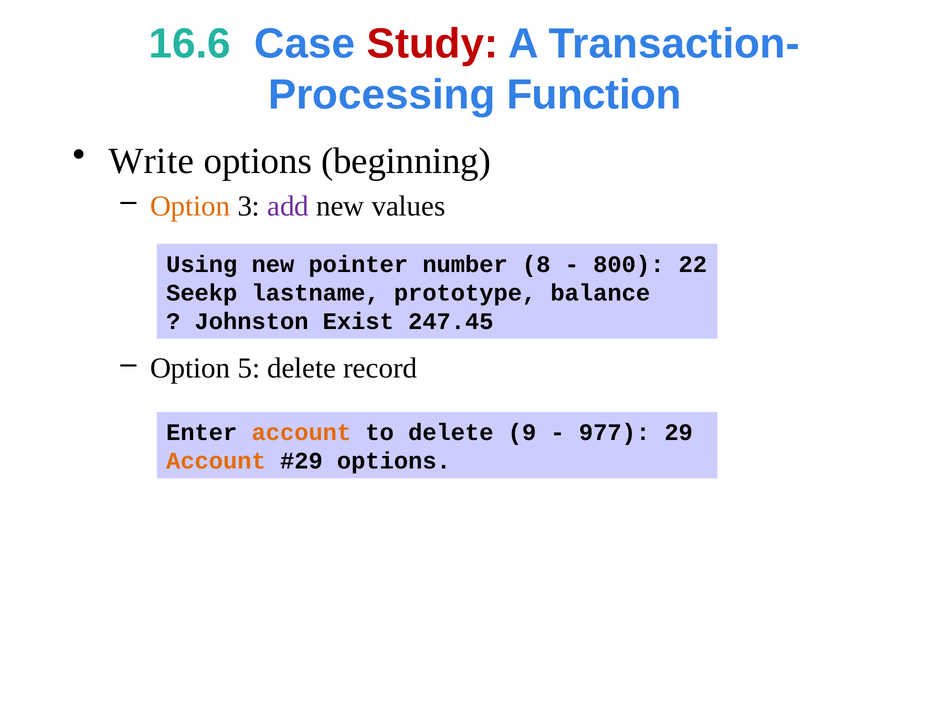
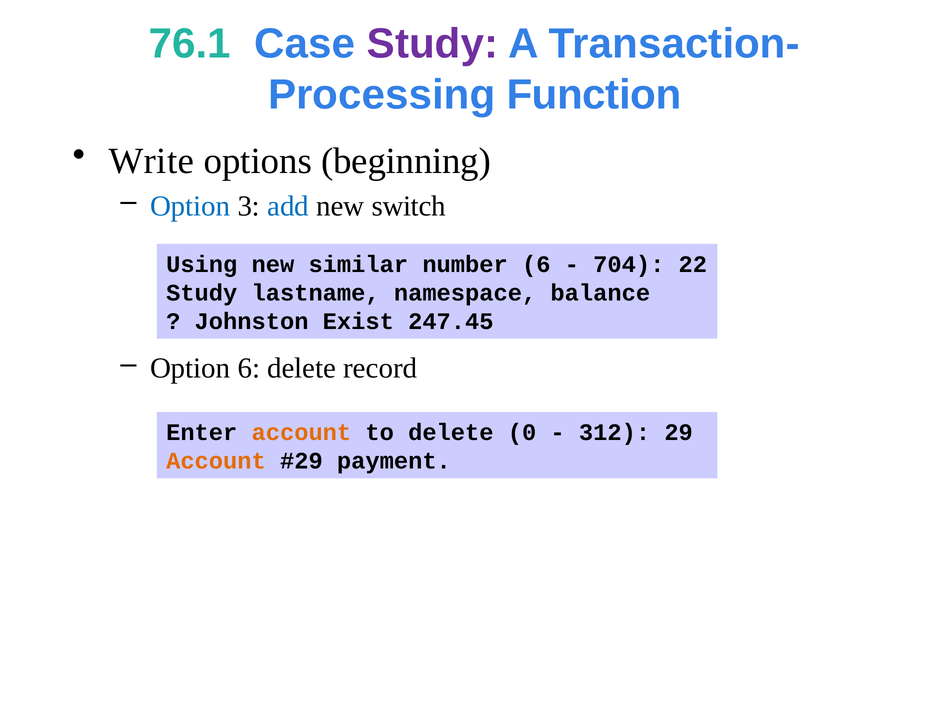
16.6: 16.6 -> 76.1 (190, 44)
Study colour: red -> purple (433, 44)
Option colour: orange -> blue (190, 206)
add colour: purple -> blue (288, 206)
values: values -> switch (409, 206)
pointer: pointer -> similar (358, 264)
number 8: 8 -> 6 (536, 264)
800: 800 -> 704 (629, 264)
Seekp: Seekp -> Study (202, 293)
prototype: prototype -> namespace (465, 293)
Option 5: 5 -> 6 (249, 368)
9: 9 -> 0 (522, 432)
977: 977 -> 312 (615, 432)
options: options -> payment (394, 461)
